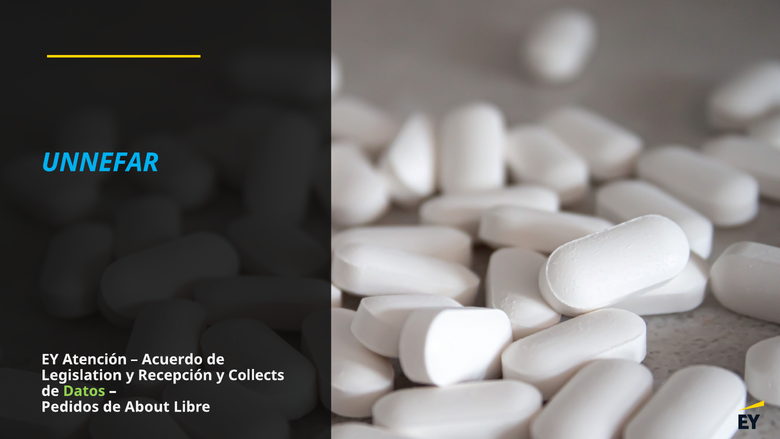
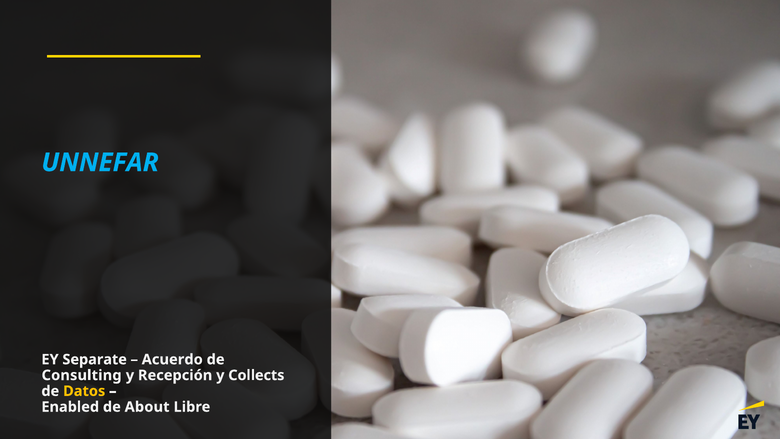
Atención: Atención -> Separate (95, 359)
Legislation: Legislation -> Consulting (82, 375)
Datos colour: light green -> yellow (84, 391)
Pedidos: Pedidos -> Enabled (70, 407)
